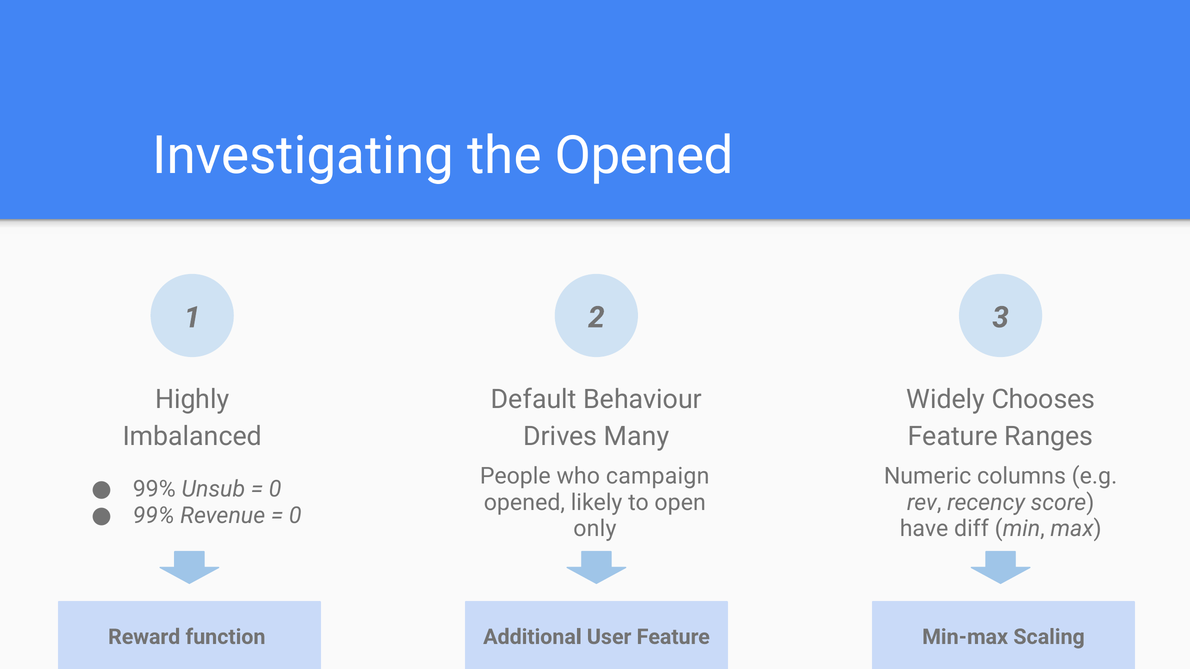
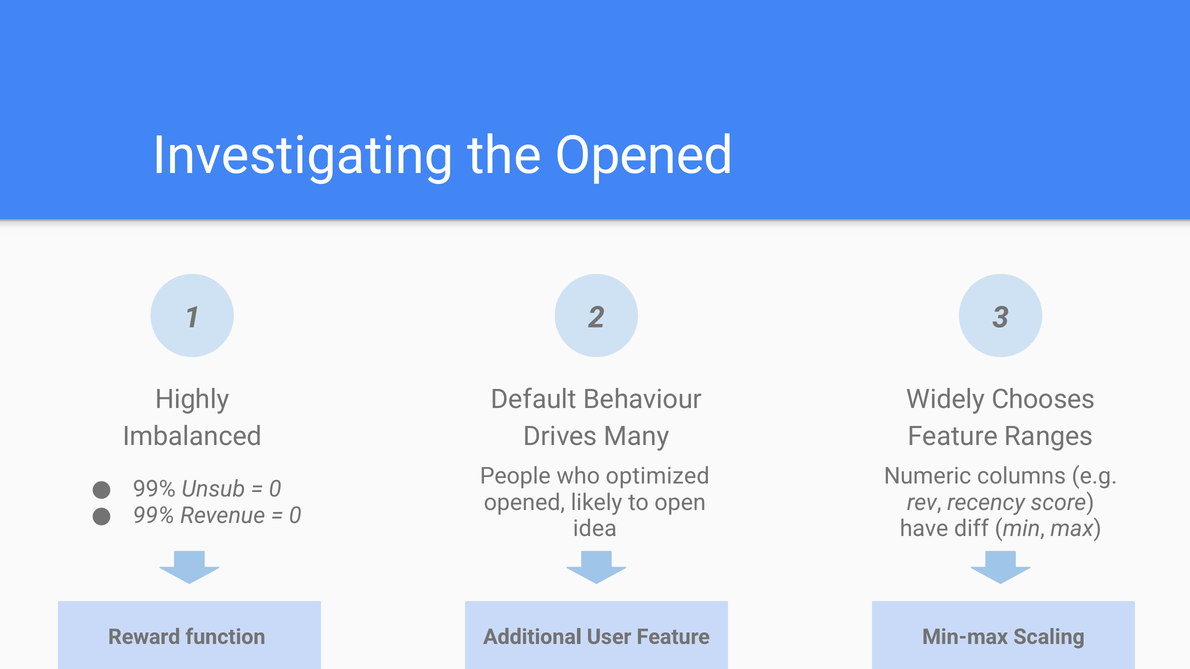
campaign: campaign -> optimized (658, 476)
only: only -> idea (595, 529)
